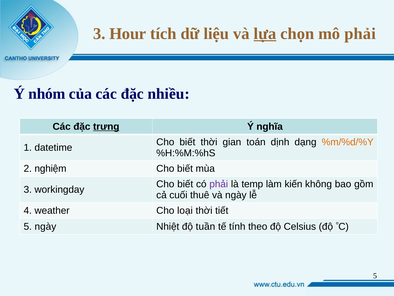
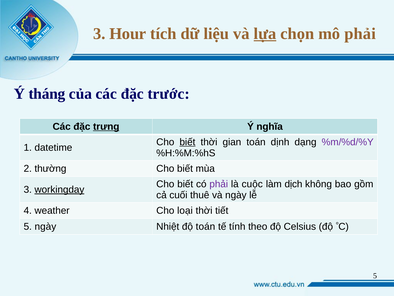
nhóm: nhóm -> tháng (47, 94)
nhiều: nhiều -> trước (169, 94)
biết underline: none -> present (187, 142)
%m/%d/%Y colour: orange -> purple (348, 142)
nghiệm: nghiệm -> thường (50, 168)
temp: temp -> cuộc (252, 184)
kiến: kiến -> dịch (293, 184)
workingday underline: none -> present (59, 189)
độ tuần: tuần -> toán (205, 226)
